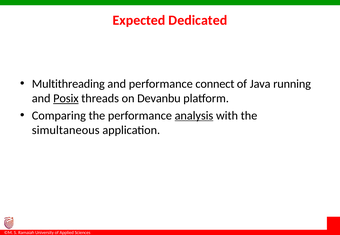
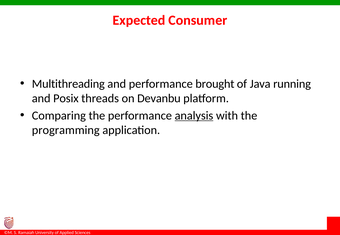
Dedicated: Dedicated -> Consumer (198, 20)
connect: connect -> brought (215, 84)
Posix underline: present -> none (66, 99)
simultaneous: simultaneous -> programming (66, 130)
